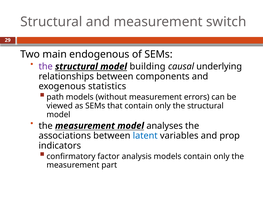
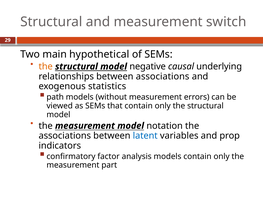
endogenous: endogenous -> hypothetical (99, 54)
the colour: purple -> orange (46, 66)
building: building -> negative (148, 66)
between components: components -> associations (163, 76)
analyses: analyses -> notation (165, 125)
